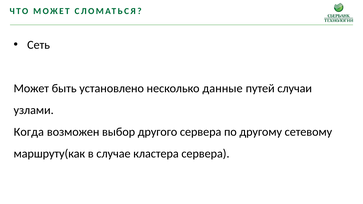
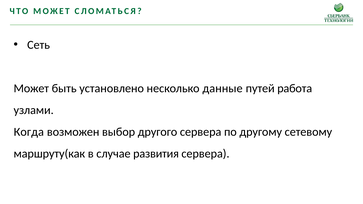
случаи: случаи -> работа (295, 88)
кластера: кластера -> развития (156, 154)
